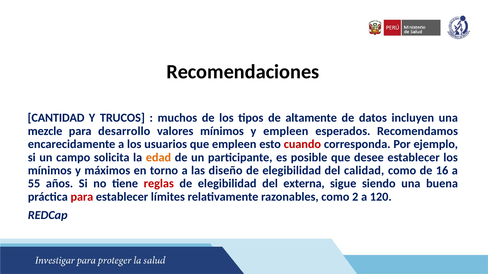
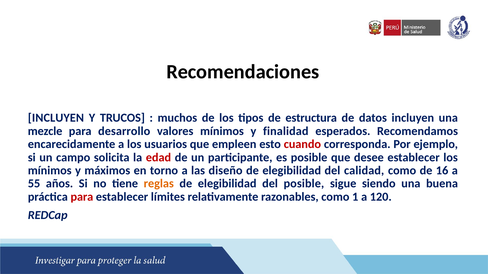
CANTIDAD: CANTIDAD -> INCLUYEN (56, 118)
altamente: altamente -> estructura (311, 118)
y empleen: empleen -> finalidad (286, 131)
edad colour: orange -> red (158, 158)
reglas colour: red -> orange (159, 184)
del externa: externa -> posible (304, 184)
2: 2 -> 1 (355, 197)
